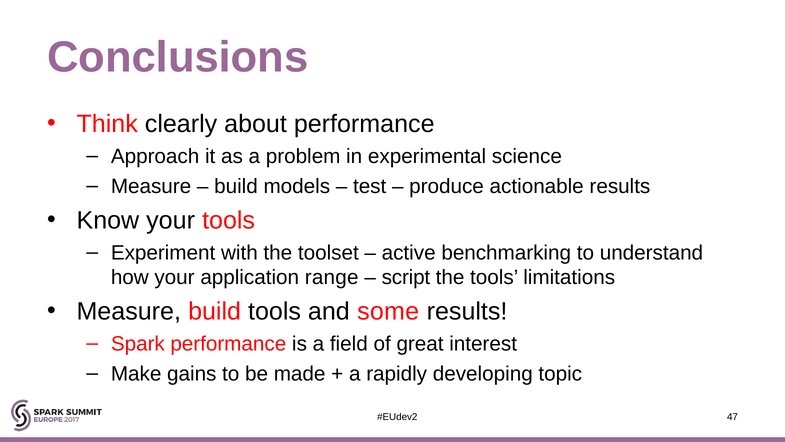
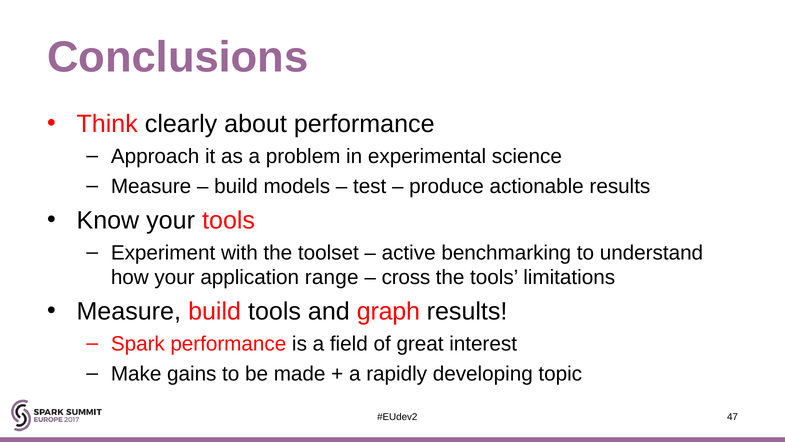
script: script -> cross (406, 277)
some: some -> graph (388, 311)
